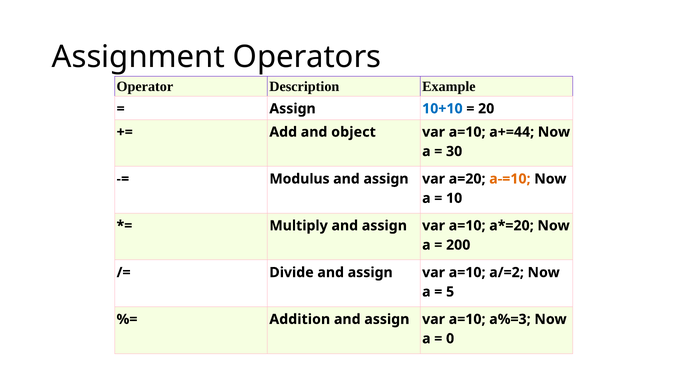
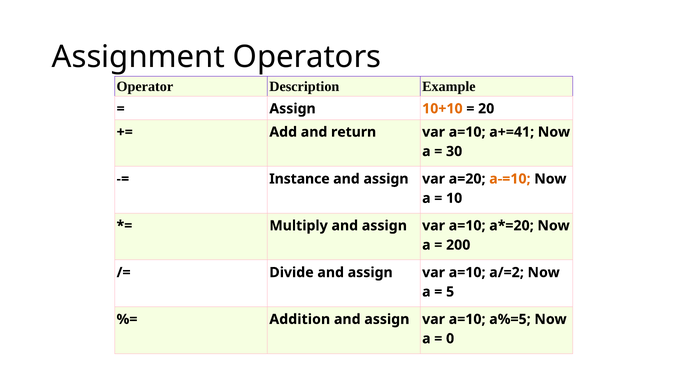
10+10 colour: blue -> orange (442, 109)
object: object -> return (354, 132)
a+=44: a+=44 -> a+=41 (512, 132)
Modulus: Modulus -> Instance (299, 179)
a%=3: a%=3 -> a%=5 (510, 319)
